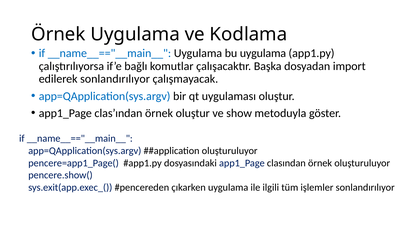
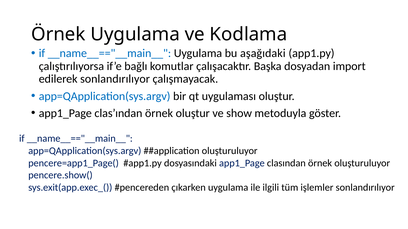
bu uygulama: uygulama -> aşağıdaki (263, 54)
